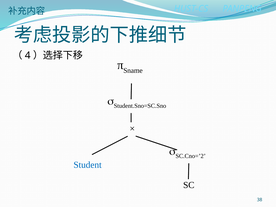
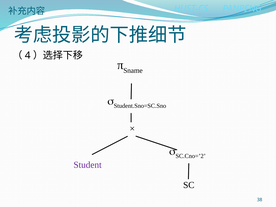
Student colour: blue -> purple (88, 165)
